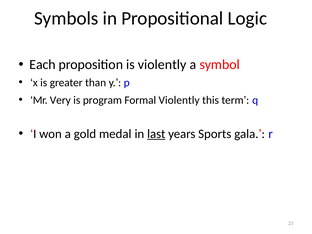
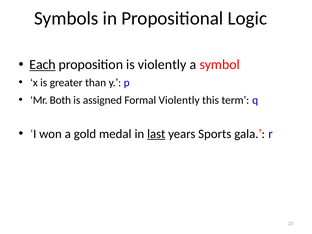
Each underline: none -> present (42, 65)
Very: Very -> Both (60, 100)
program: program -> assigned (102, 100)
